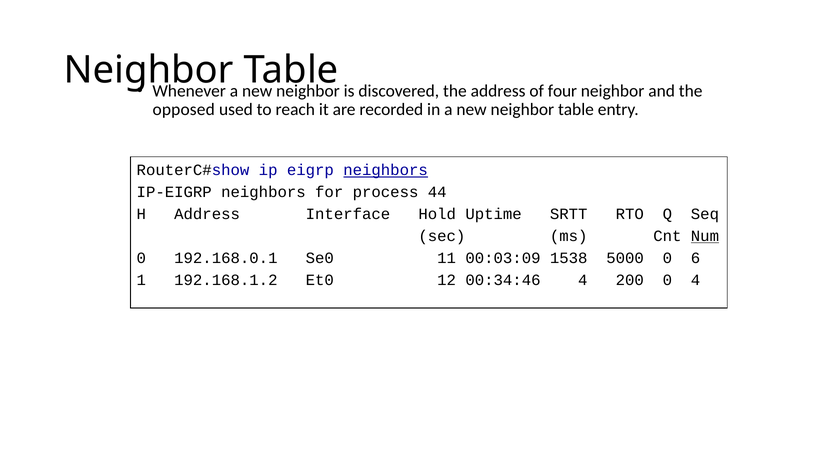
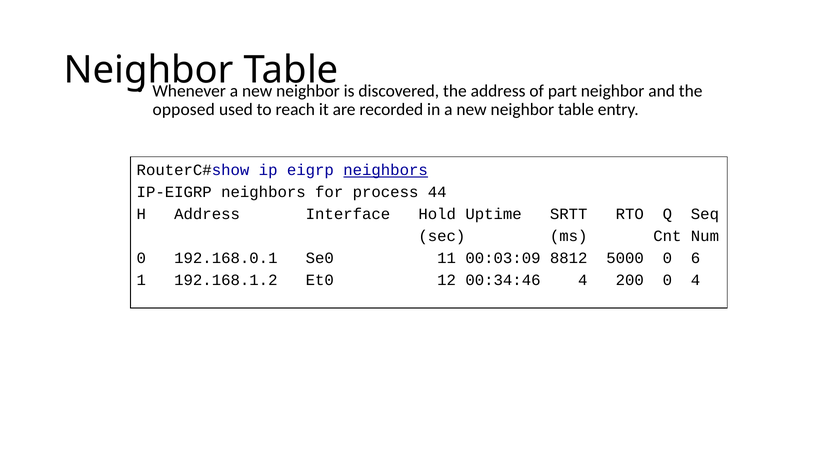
four: four -> part (562, 91)
Num underline: present -> none (705, 236)
1538: 1538 -> 8812 (569, 258)
